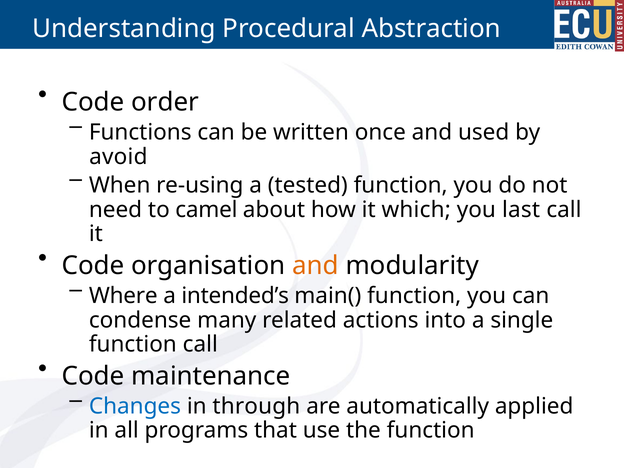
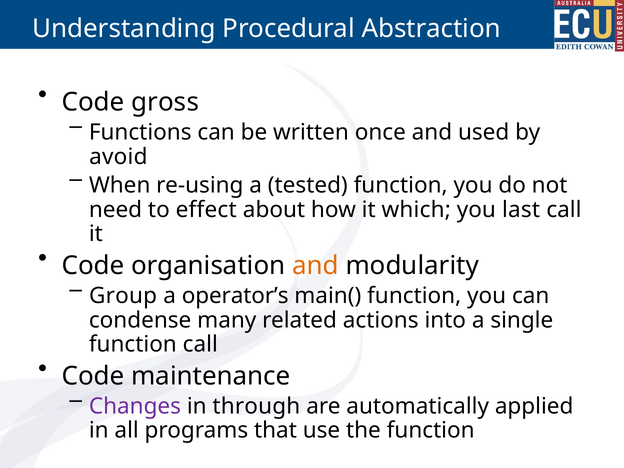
order: order -> gross (165, 102)
camel: camel -> effect (206, 210)
Where: Where -> Group (123, 296)
intended’s: intended’s -> operator’s (235, 296)
Changes colour: blue -> purple (135, 406)
